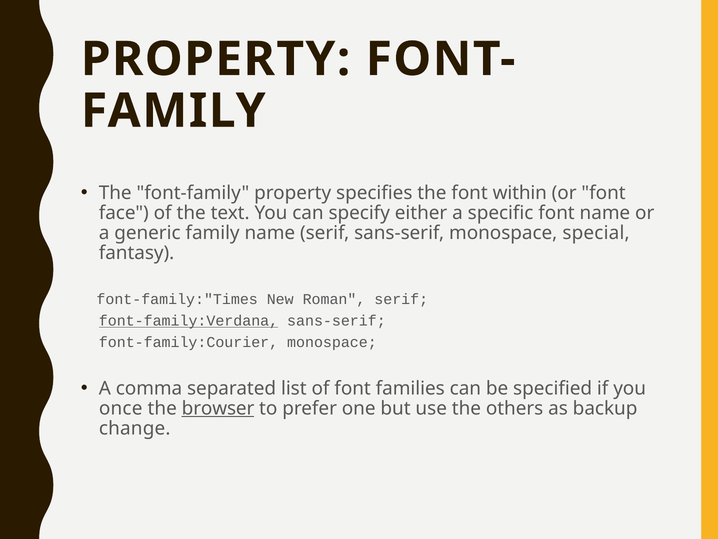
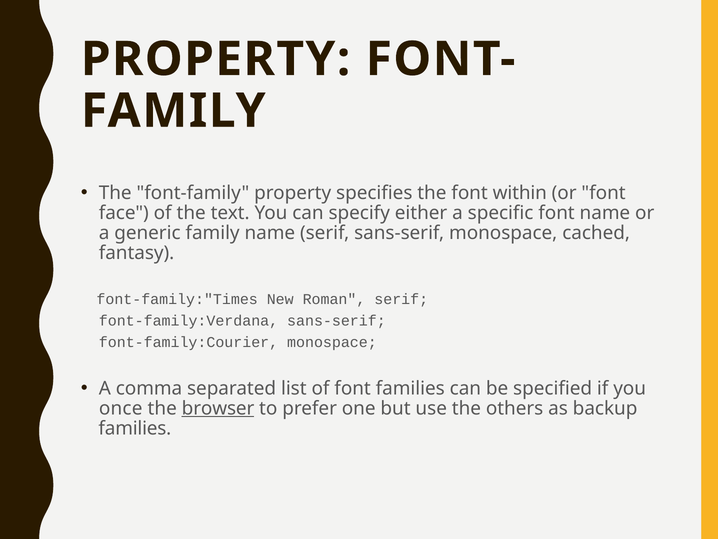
special: special -> cached (596, 233)
font-family:Verdana underline: present -> none (189, 320)
change: change -> families (135, 428)
